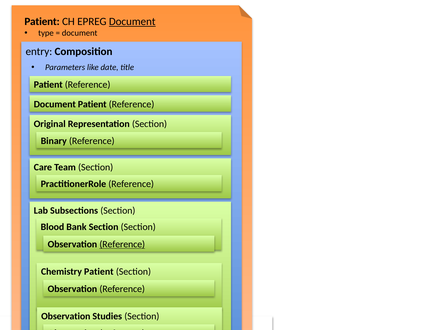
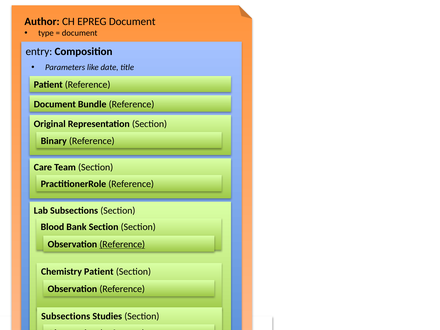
Patient: Patient -> Author (42, 22)
Document underline: present -> none (132, 22)
Document Patient: Patient -> Bundle (92, 104)
Observation: Observation -> Subsections (66, 316)
